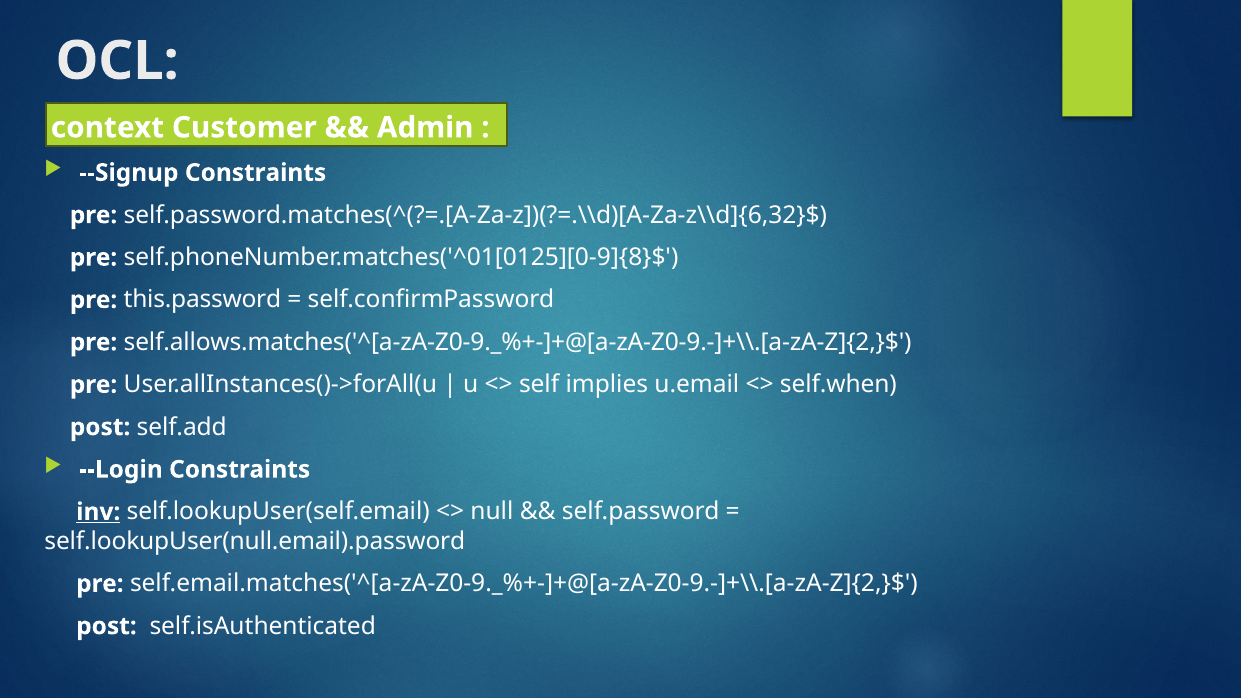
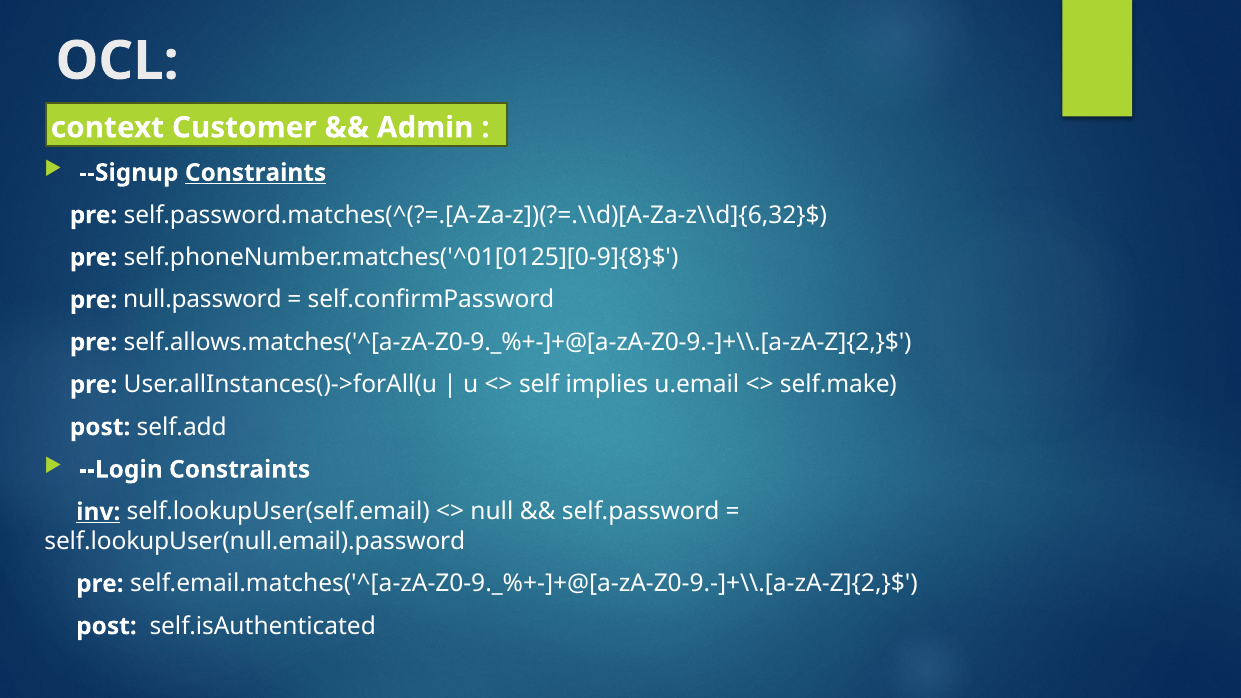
Constraints underline: none -> present (256, 173)
this.password: this.password -> null.password (202, 300)
self.when: self.when -> self.make (838, 385)
